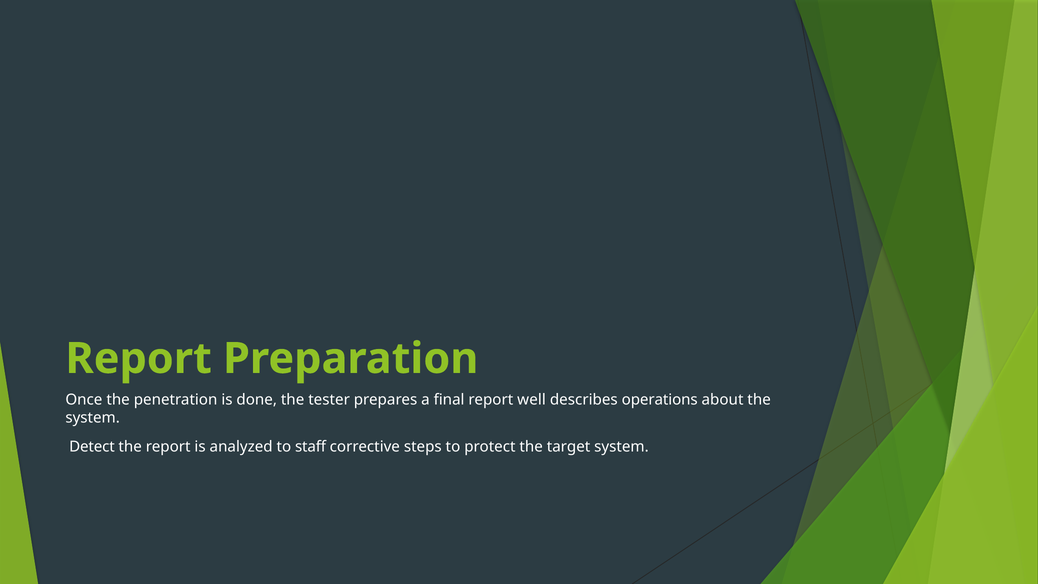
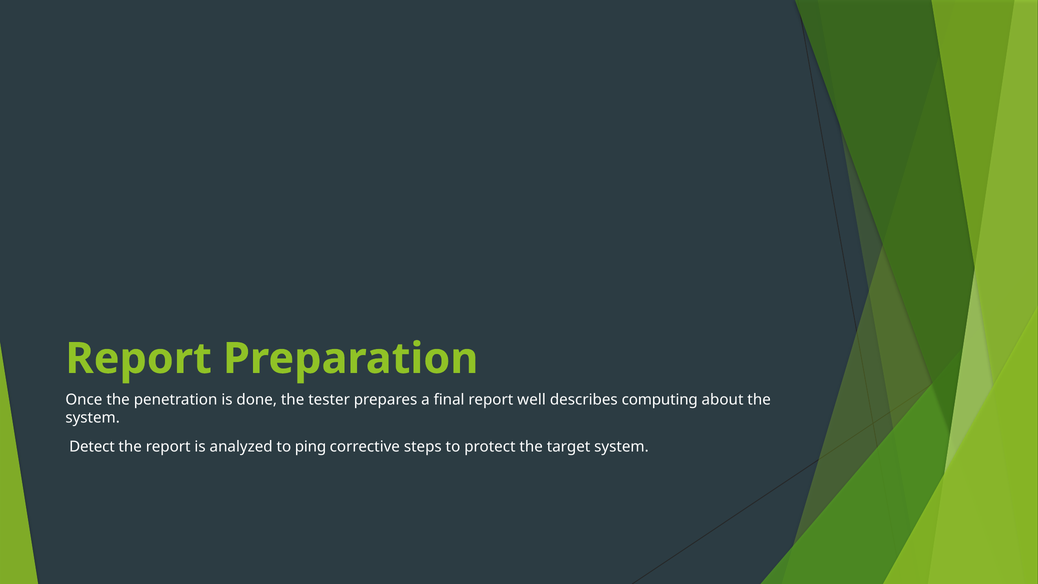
operations: operations -> computing (660, 399)
staff: staff -> ping (311, 447)
